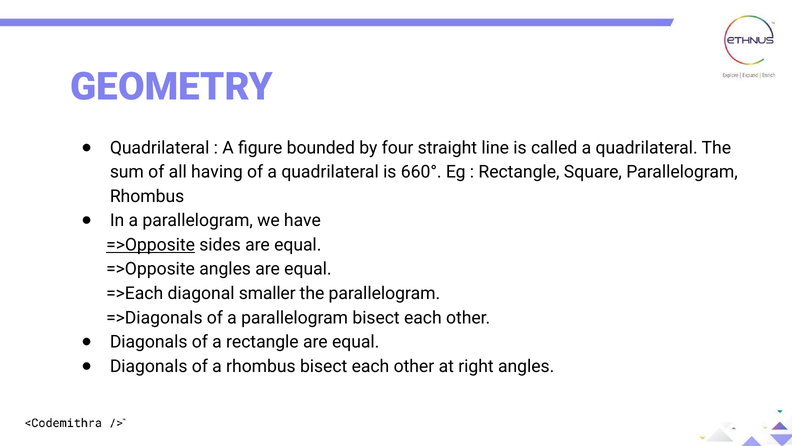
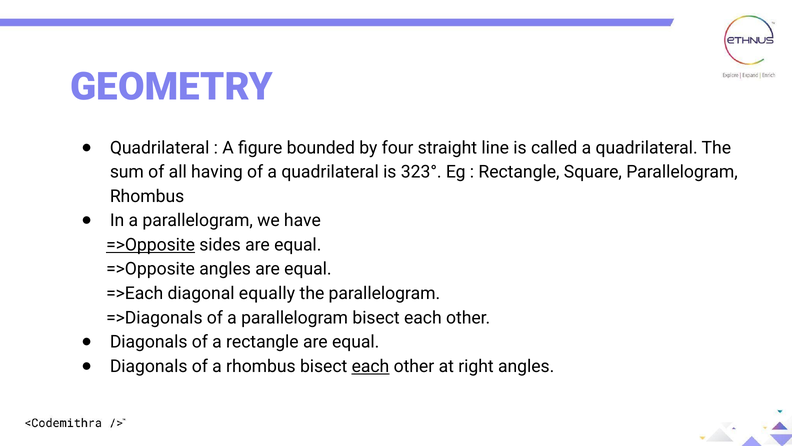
660°: 660° -> 323° (421, 172)
smaller: smaller -> equally (267, 293)
each underline: none -> present (370, 366)
